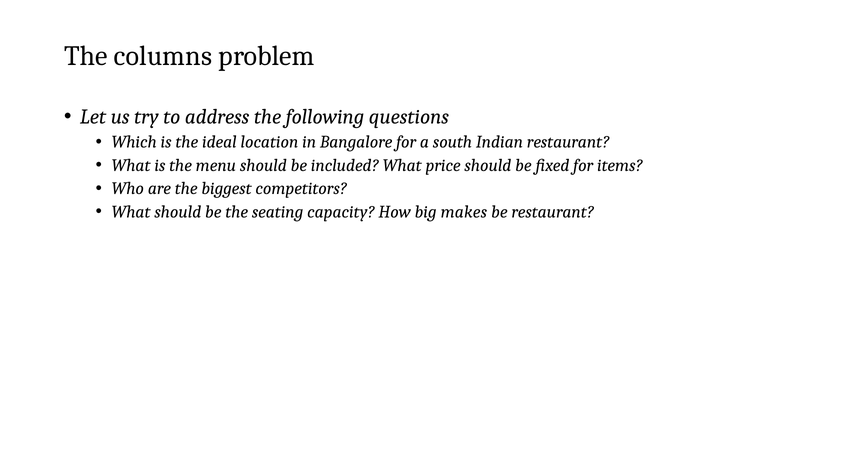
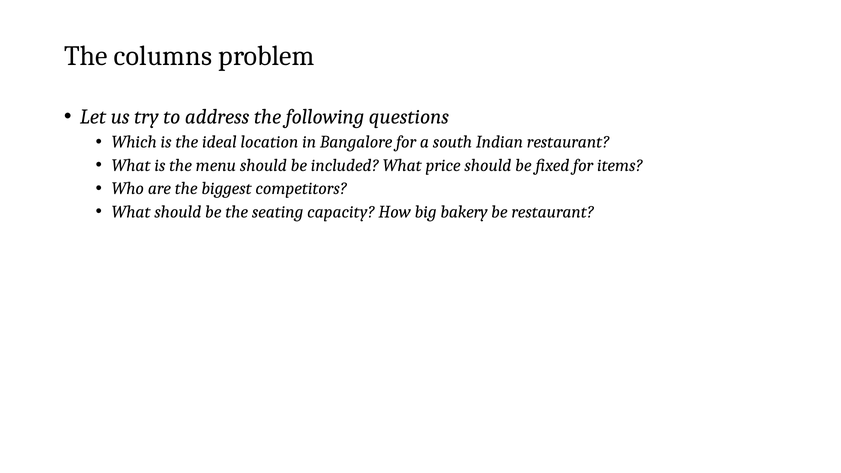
makes: makes -> bakery (464, 212)
